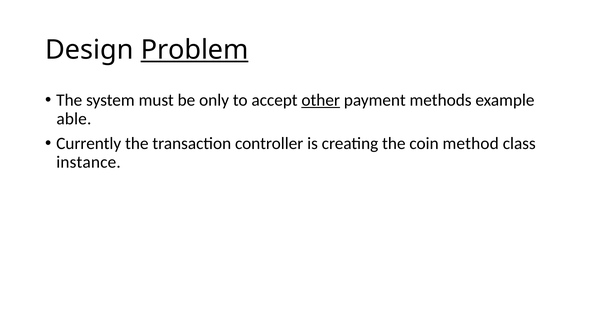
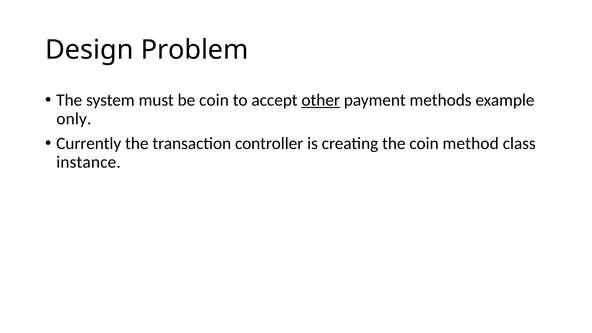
Problem underline: present -> none (195, 50)
be only: only -> coin (214, 100)
able: able -> only (74, 119)
